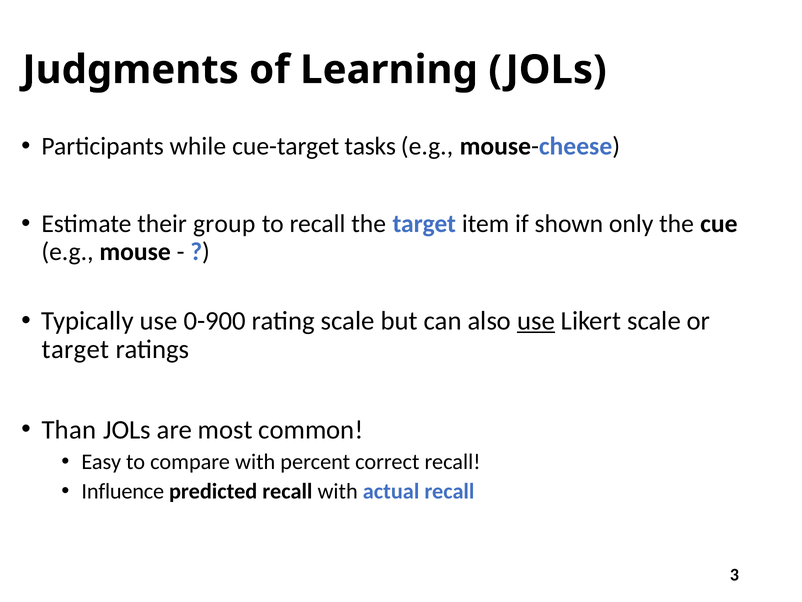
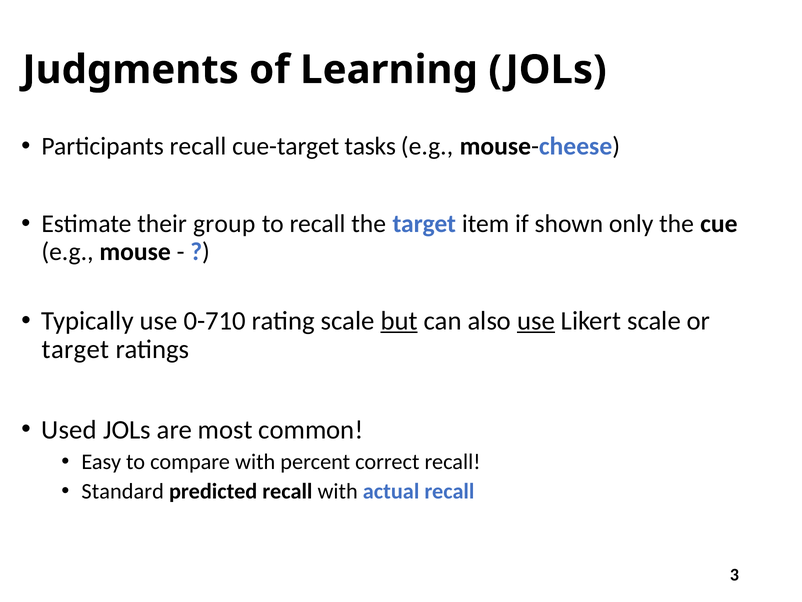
Participants while: while -> recall (198, 146)
0-900: 0-900 -> 0-710 (215, 321)
but underline: none -> present (399, 321)
Than: Than -> Used (69, 429)
Influence: Influence -> Standard (123, 491)
